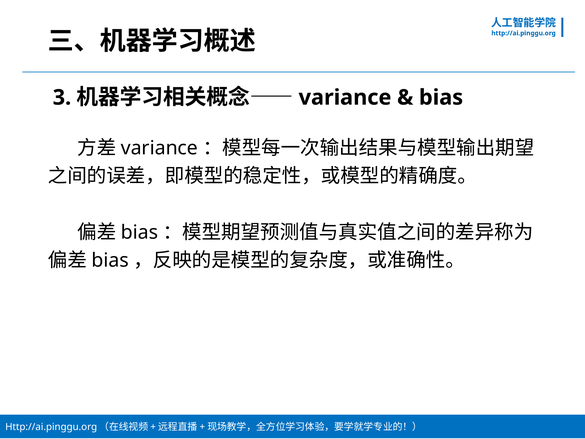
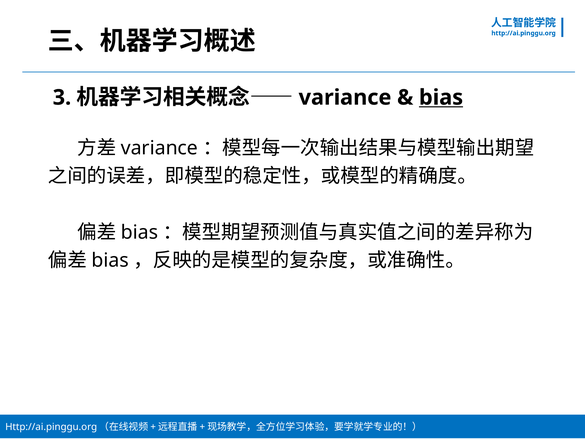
bias underline: none -> present (441, 97)
